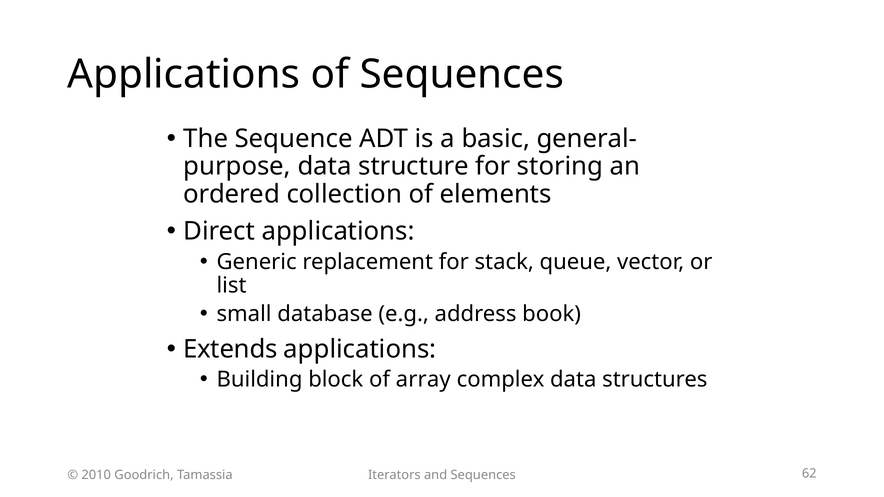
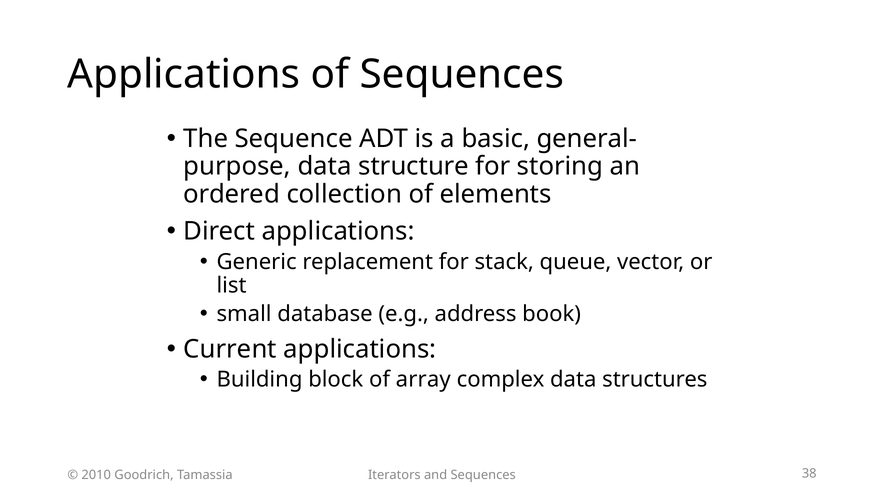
Extends: Extends -> Current (230, 349)
62: 62 -> 38 (809, 474)
